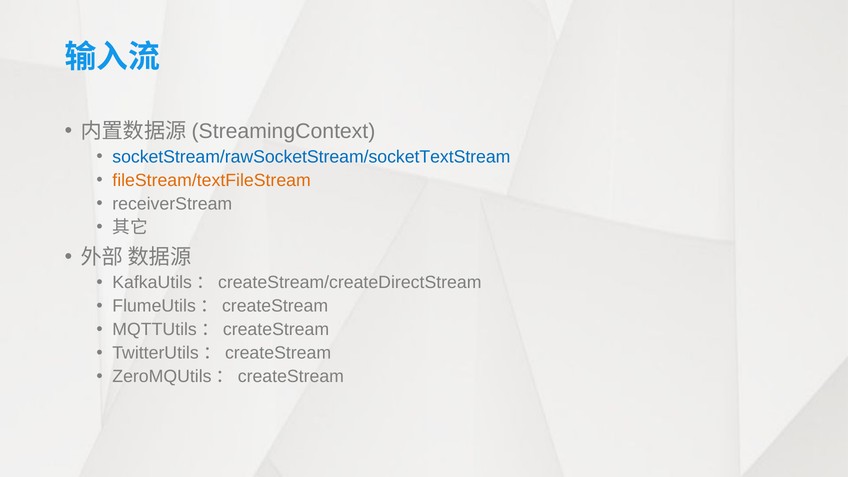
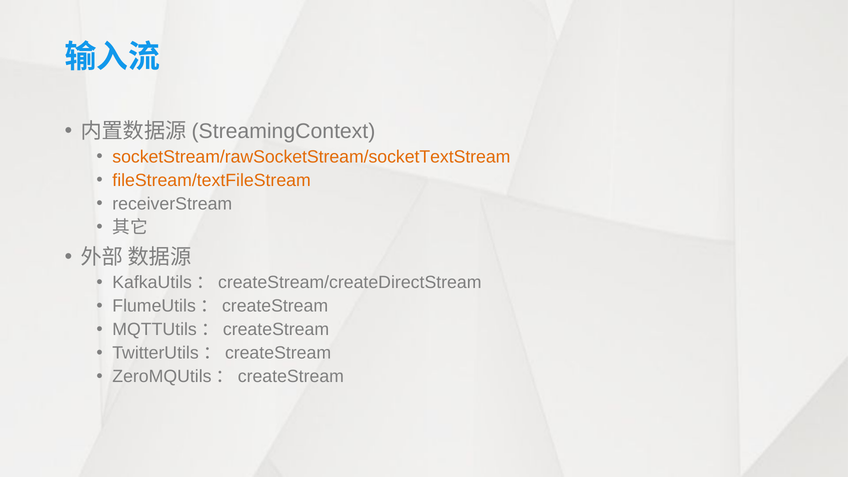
socketStream/rawSocketStream/socketTextStream colour: blue -> orange (311, 157)
